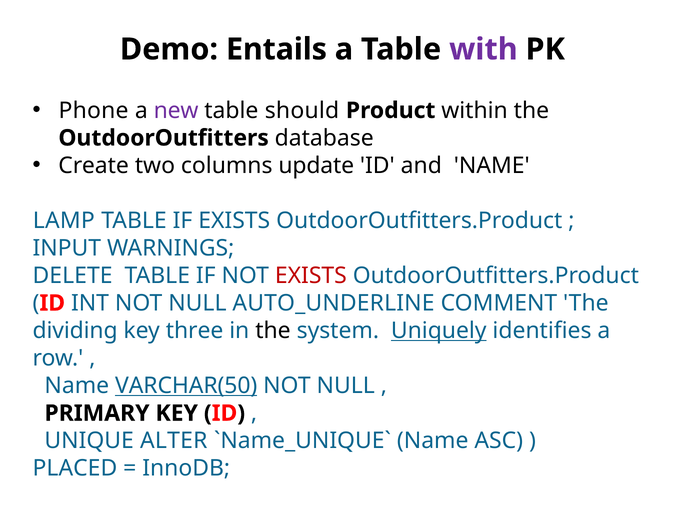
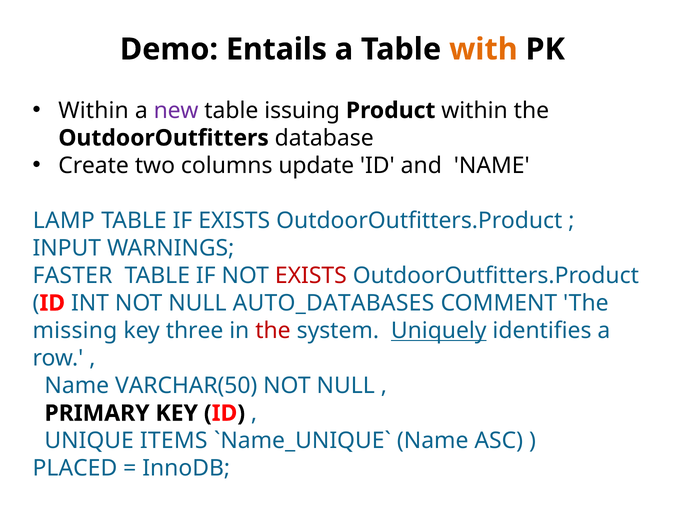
with colour: purple -> orange (483, 49)
Phone: Phone -> Within (94, 110)
should: should -> issuing (302, 110)
DELETE: DELETE -> FASTER (72, 276)
AUTO_UNDERLINE: AUTO_UNDERLINE -> AUTO_DATABASES (333, 303)
dividing: dividing -> missing (75, 331)
the colour: black -> red (273, 331)
VARCHAR(50 underline: present -> none (186, 386)
ALTER: ALTER -> ITEMS (174, 441)
